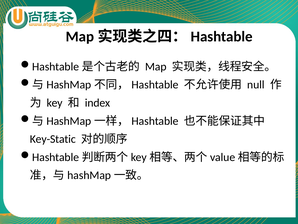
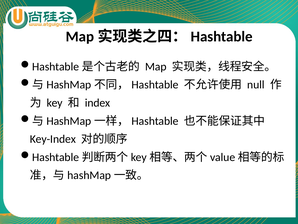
Key-Static: Key-Static -> Key-Index (53, 139)
